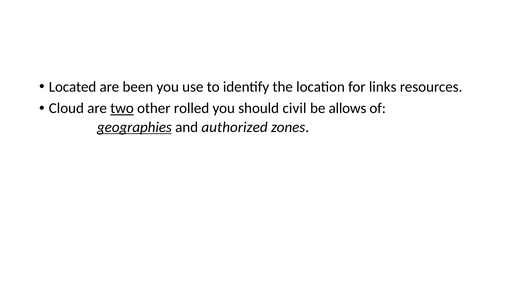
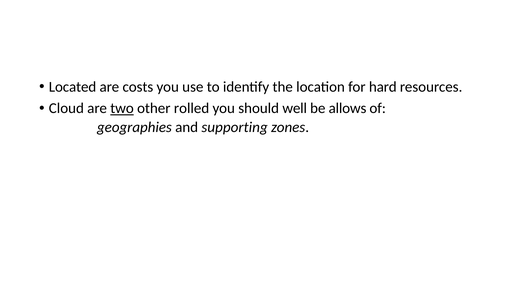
been: been -> costs (138, 87)
links: links -> hard (383, 87)
civil: civil -> well (295, 108)
geographies underline: present -> none (134, 127)
authorized: authorized -> supporting (235, 127)
